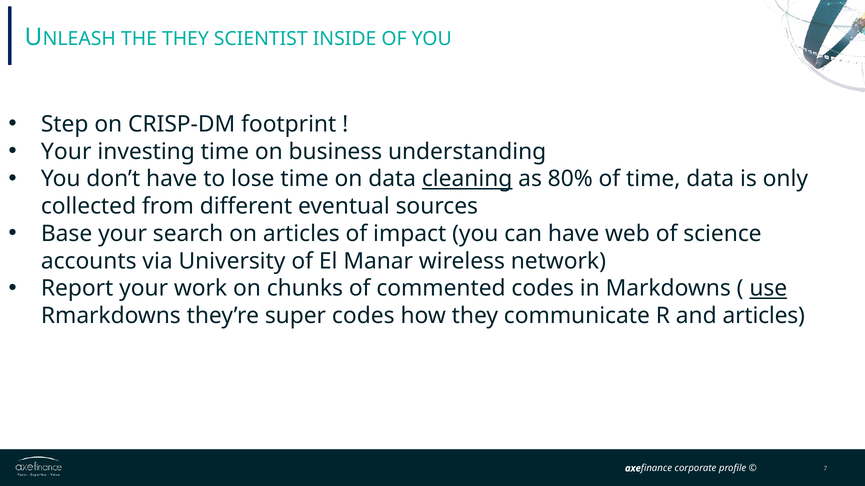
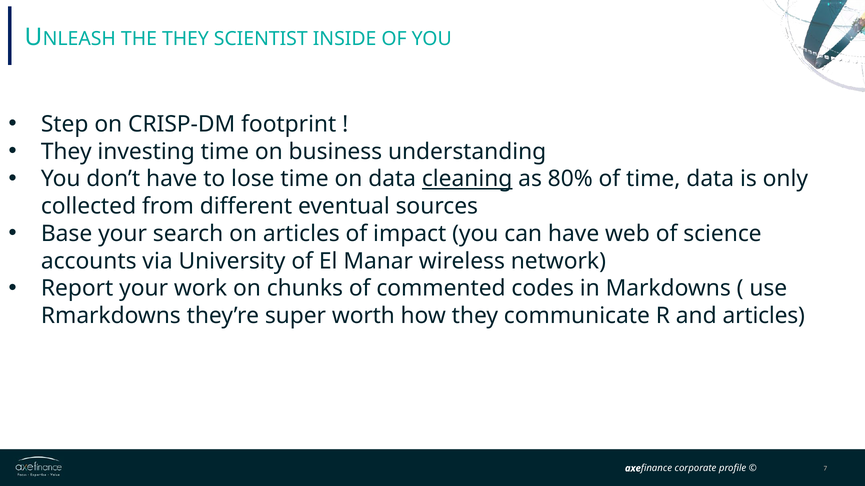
Your: Your -> They (66, 152)
use underline: present -> none (768, 289)
super codes: codes -> worth (363, 316)
